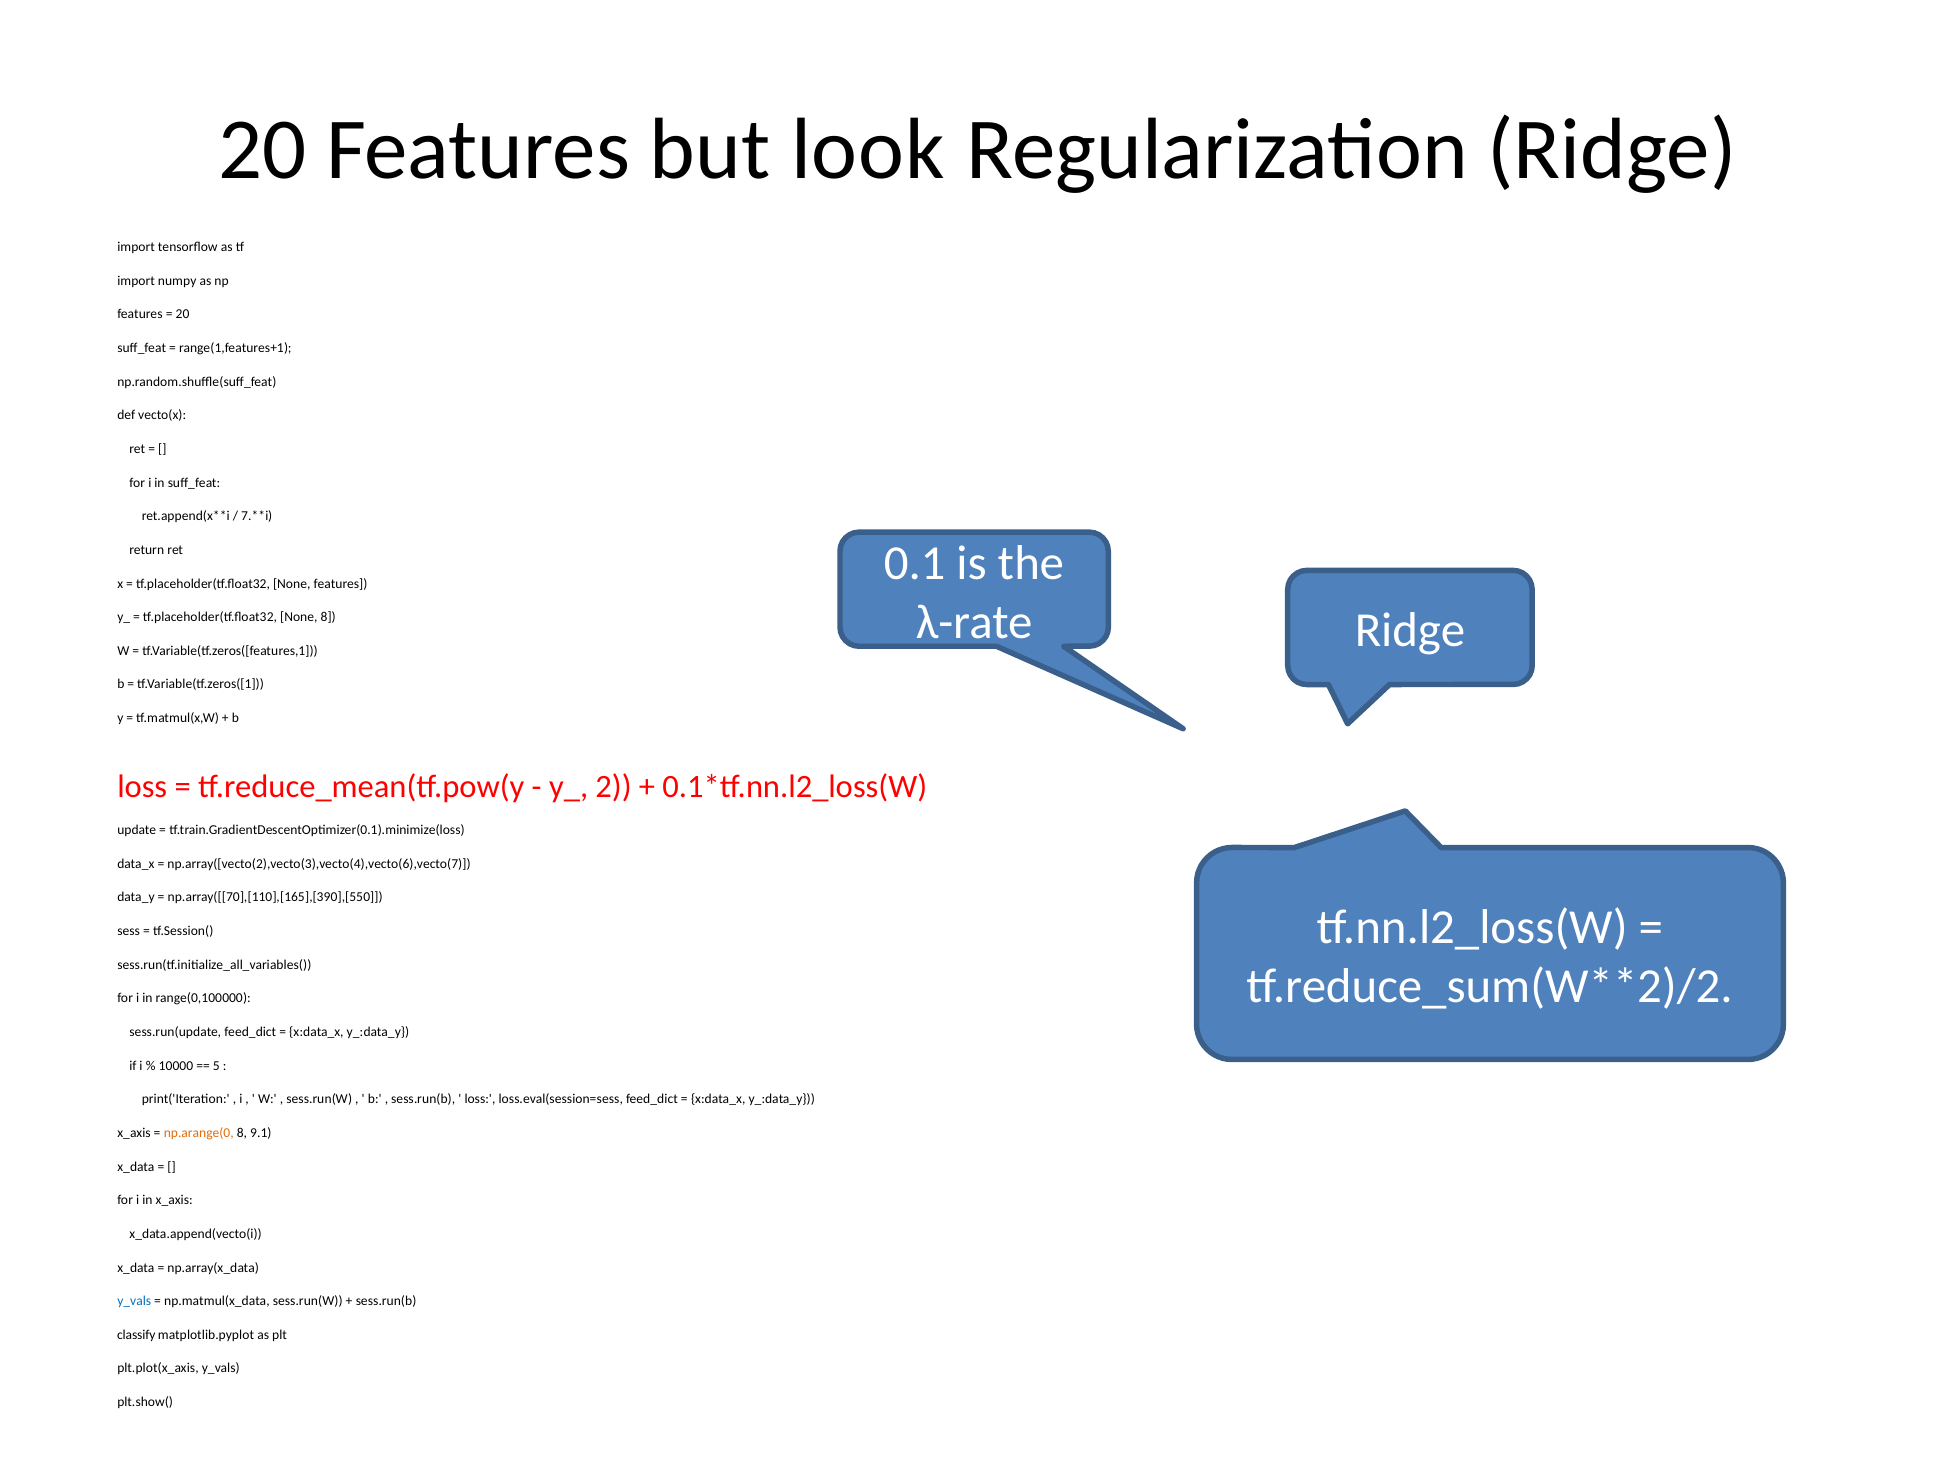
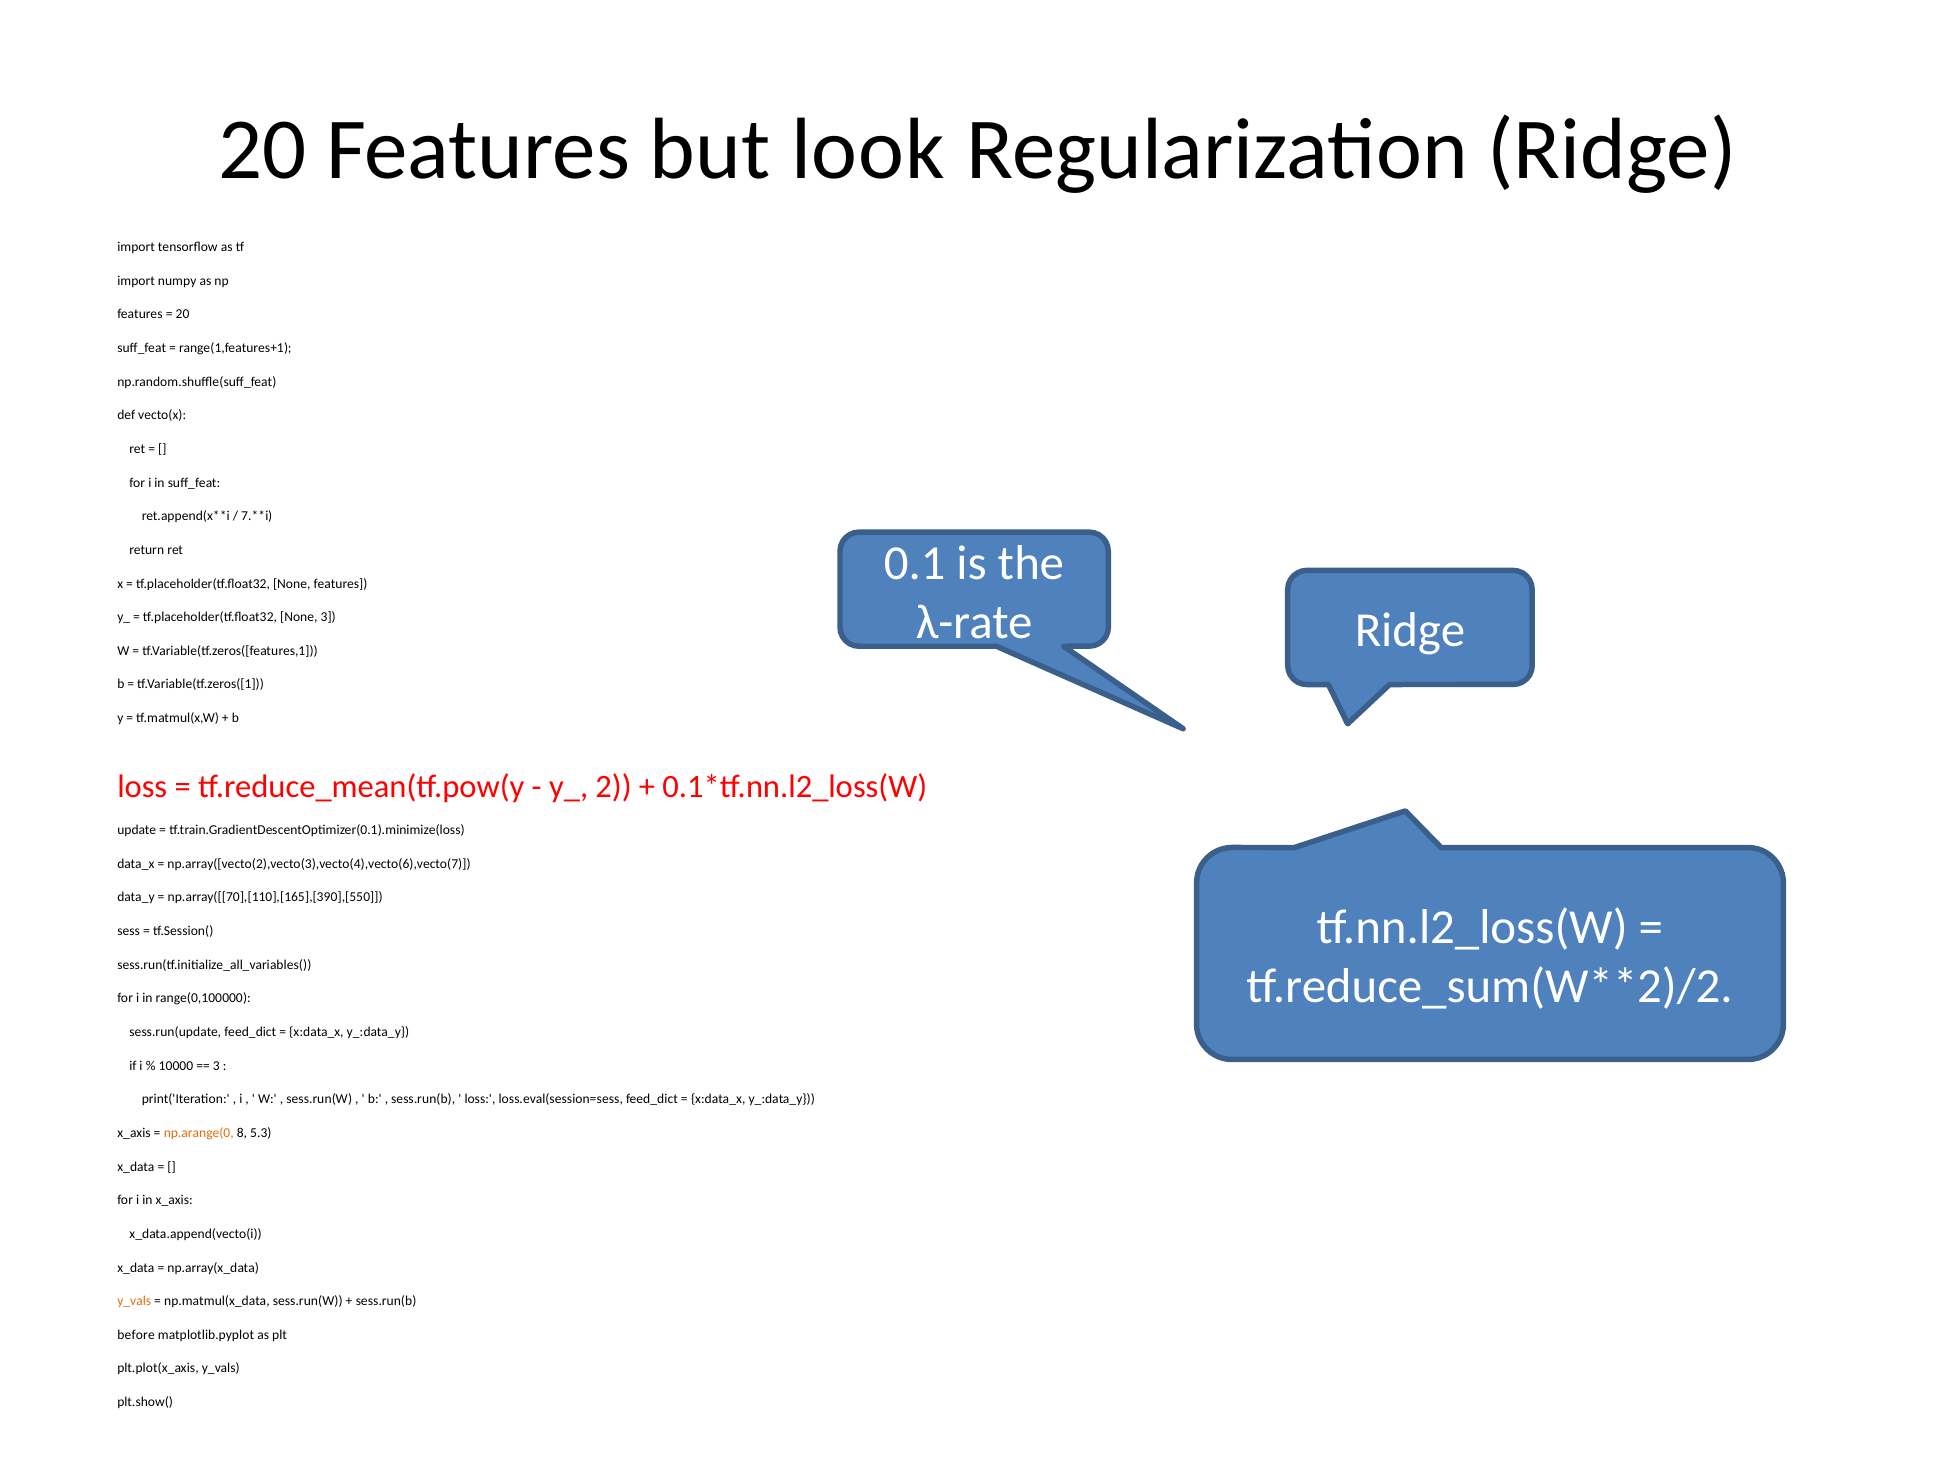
None 8: 8 -> 3 (328, 617)
5: 5 -> 3 (216, 1066)
9.1: 9.1 -> 5.3 (261, 1133)
y_vals colour: blue -> orange (134, 1301)
classify: classify -> before (136, 1335)
